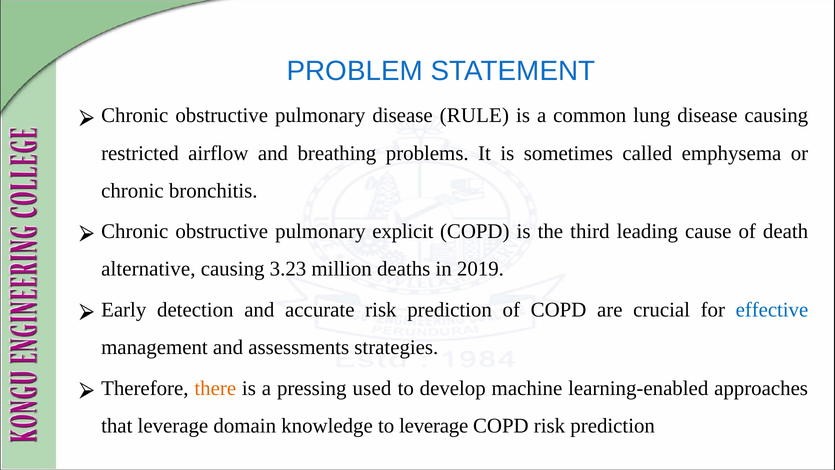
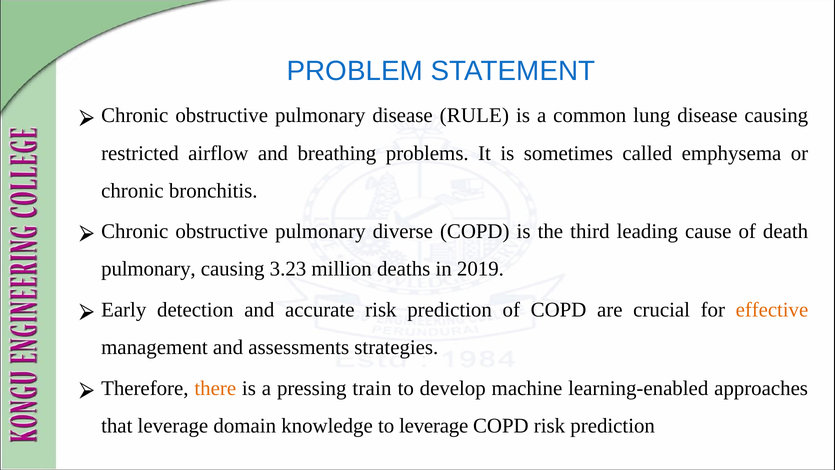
explicit: explicit -> diverse (403, 231)
alternative: alternative -> pulmonary (148, 269)
effective colour: blue -> orange (772, 310)
used: used -> train (372, 388)
